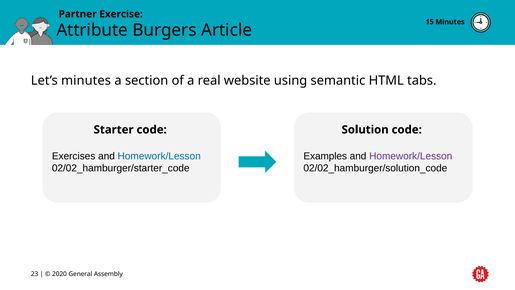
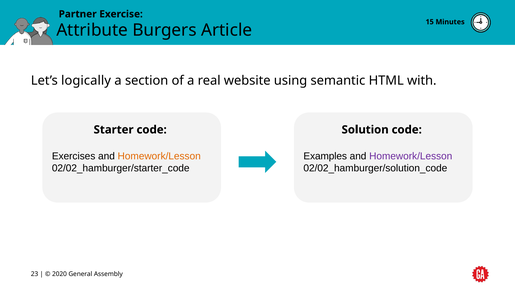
Let’s minutes: minutes -> logically (86, 80)
tabs: tabs -> with (422, 80)
Homework/Lesson colour: blue -> orange (159, 156)
